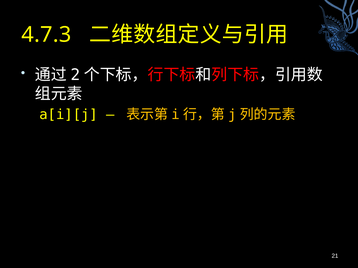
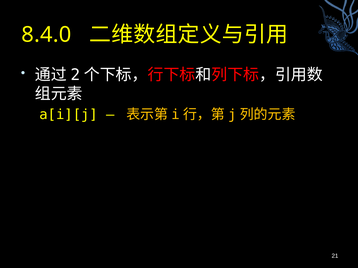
4.7.3: 4.7.3 -> 8.4.0 (46, 35)
